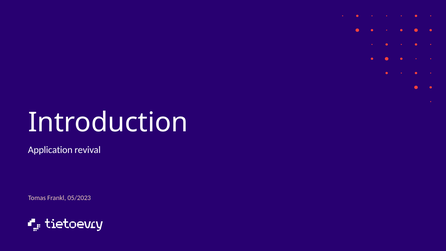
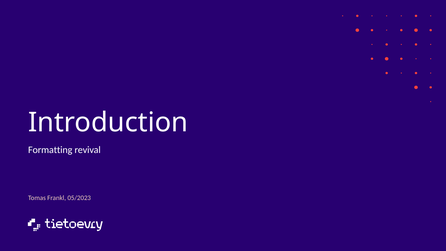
Application: Application -> Formatting (50, 150)
